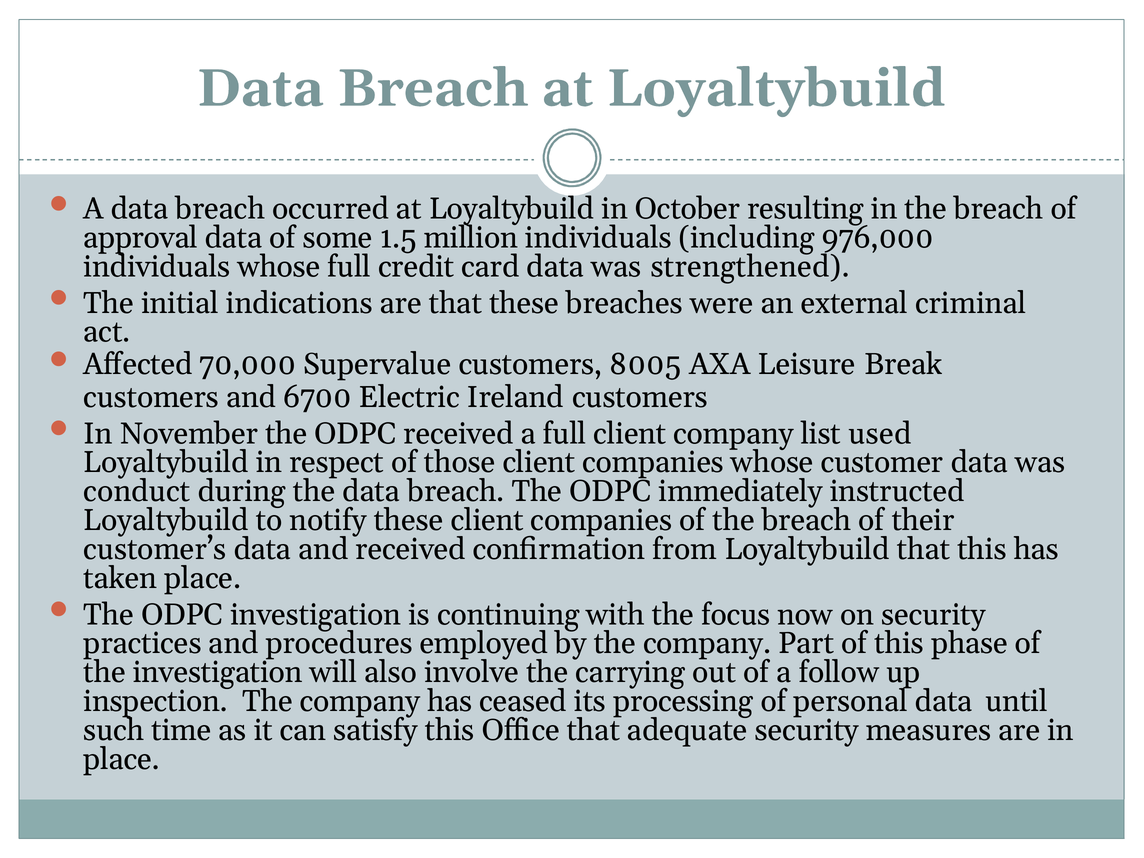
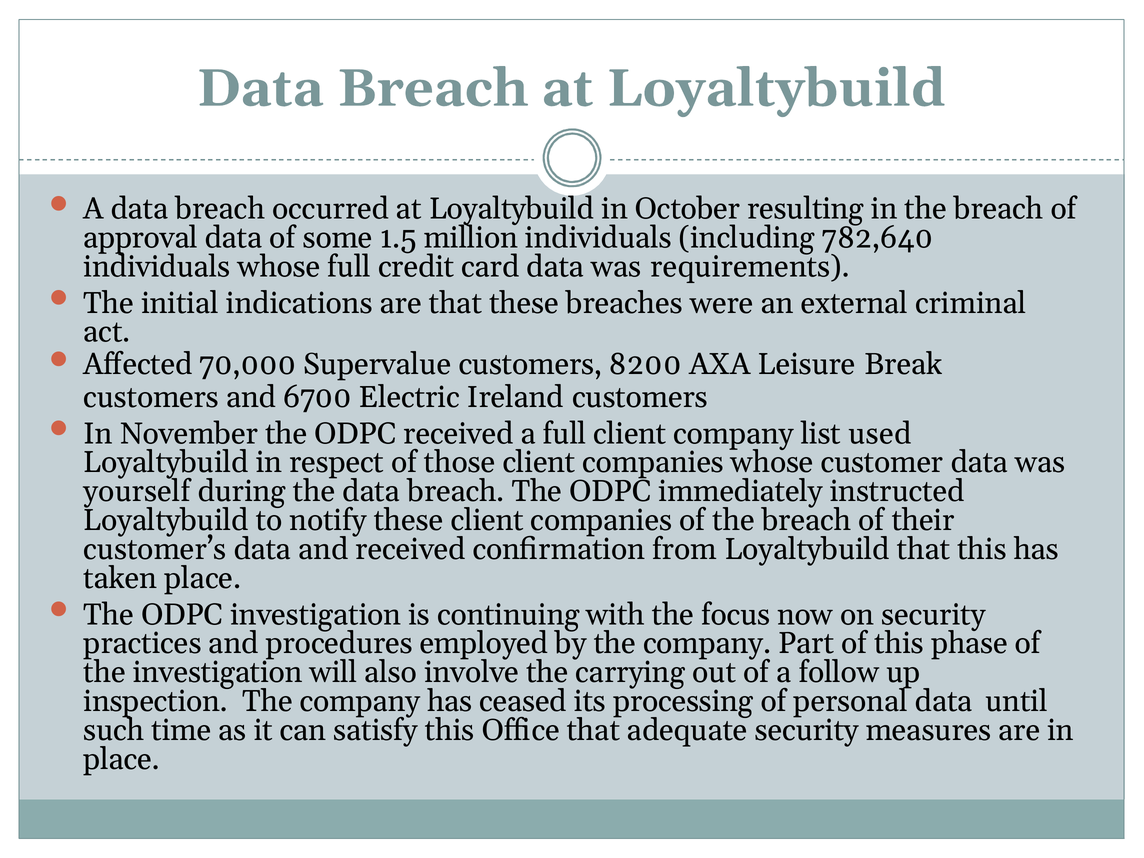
976,000: 976,000 -> 782,640 (878, 238)
strengthened: strengthened -> requirements (750, 267)
8005: 8005 -> 8200 (645, 364)
conduct: conduct -> yourself (137, 491)
